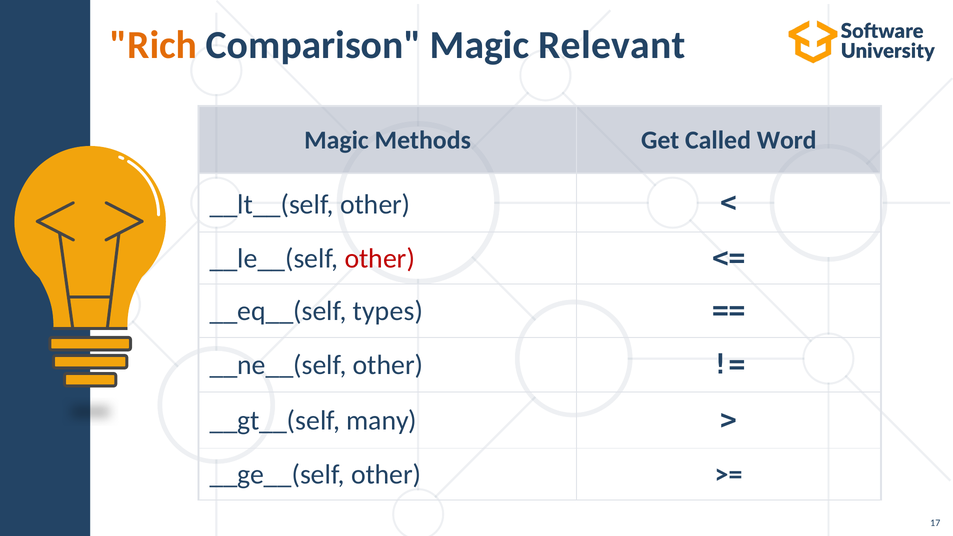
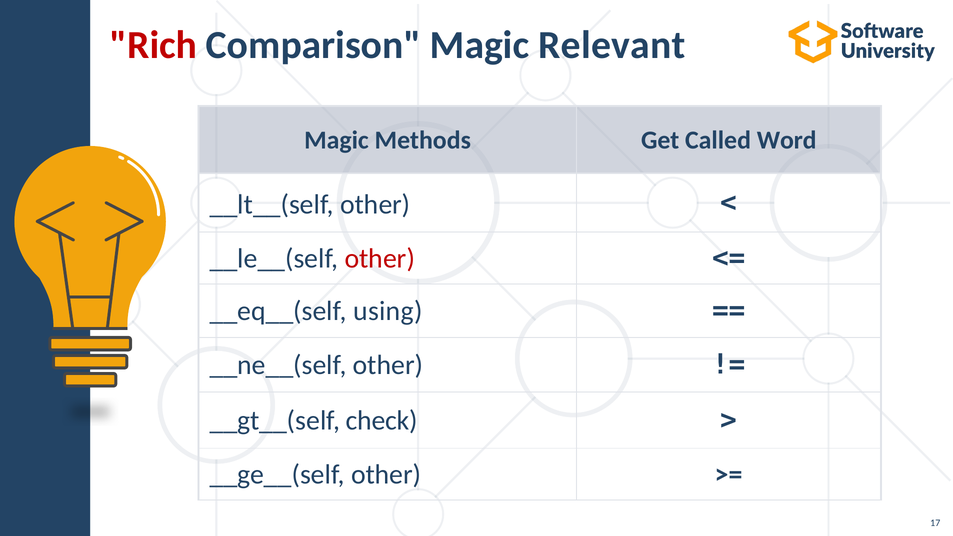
Rich colour: orange -> red (153, 45)
types: types -> using (388, 311)
many: many -> check (382, 421)
